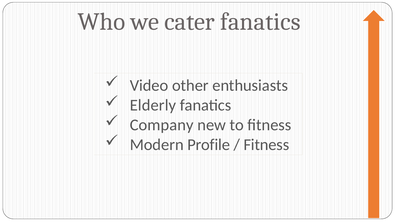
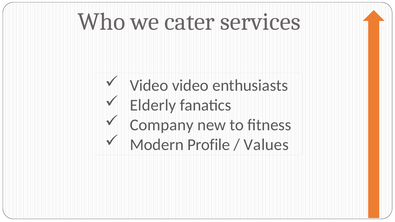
cater fanatics: fanatics -> services (260, 22)
Video other: other -> video (190, 86)
Fitness: Fitness -> Values (266, 145)
